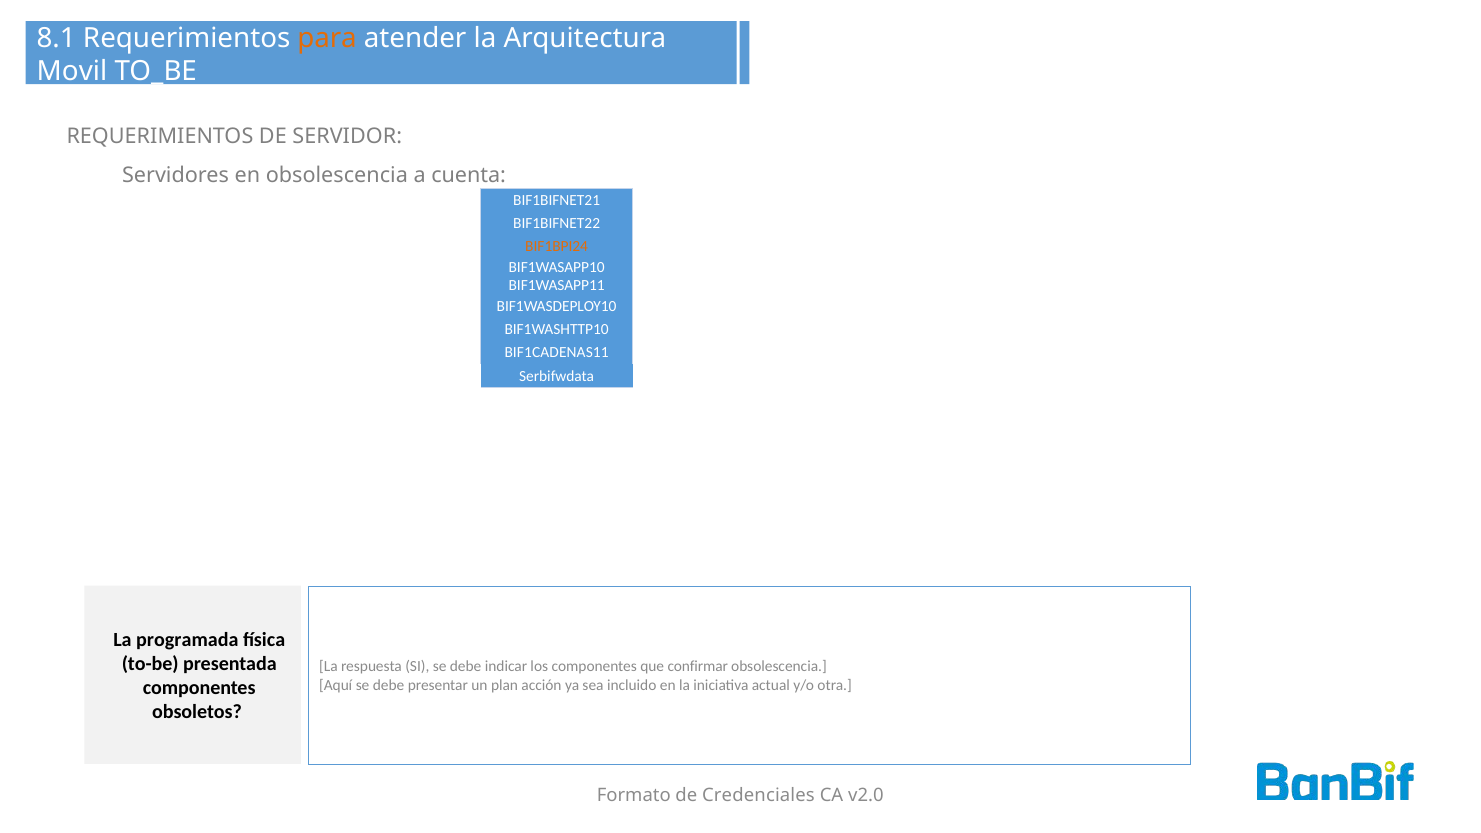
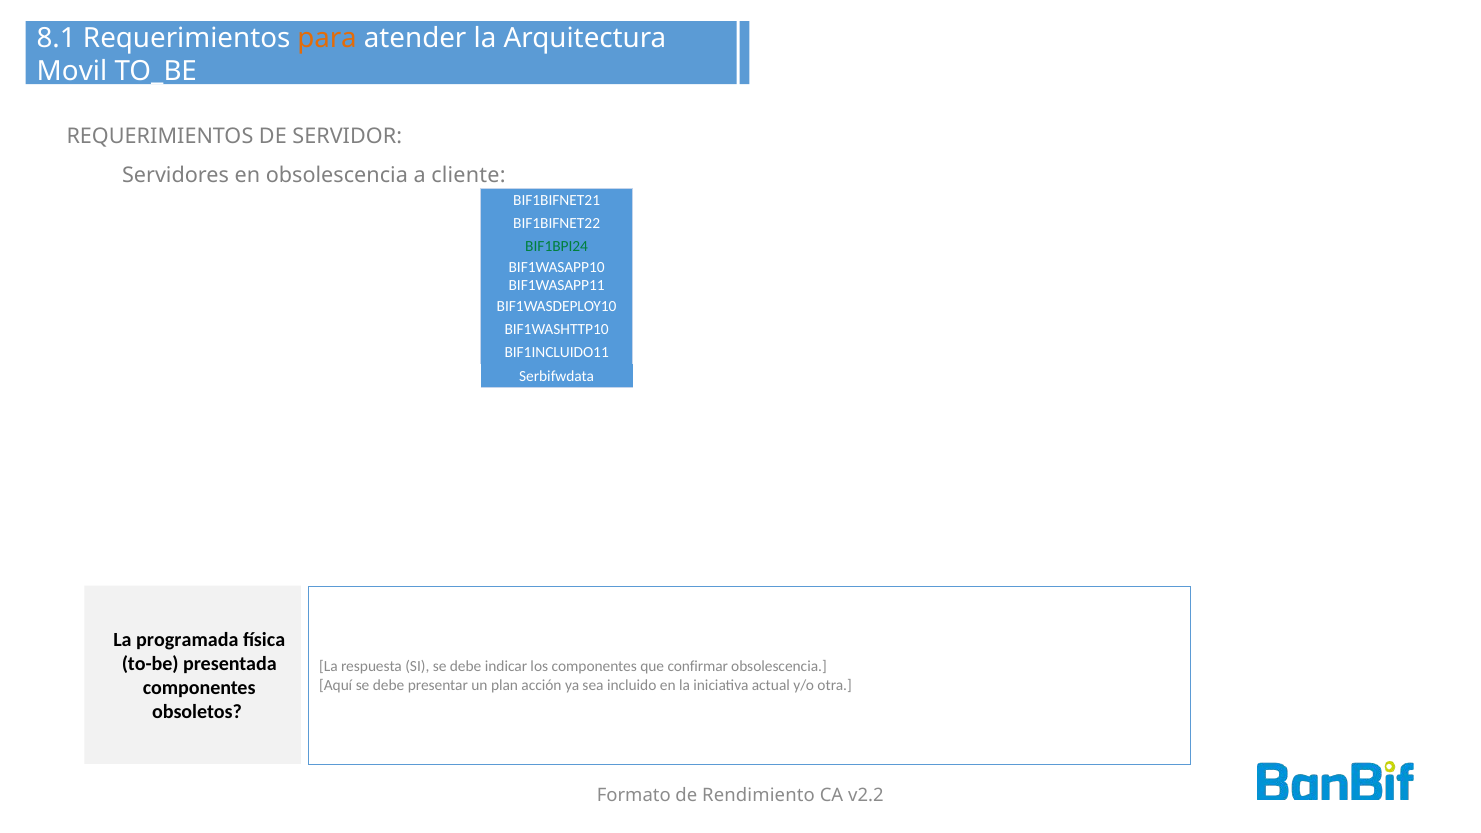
cuenta: cuenta -> cliente (468, 175)
BIF1BPI24 colour: orange -> green (557, 246)
BIF1CADENAS11: BIF1CADENAS11 -> BIF1INCLUIDO11 (557, 353)
Credenciales: Credenciales -> Rendimiento (758, 796)
v2.0: v2.0 -> v2.2 (866, 796)
